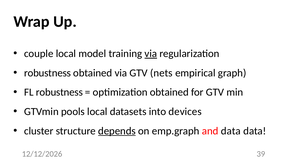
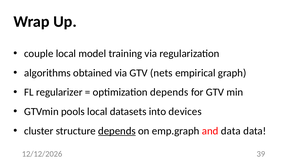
via underline: present -> none (151, 54)
robustness: robustness -> algorithms (47, 73)
FL robustness: robustness -> regularizer (59, 92)
optimization obtained: obtained -> depends (169, 92)
